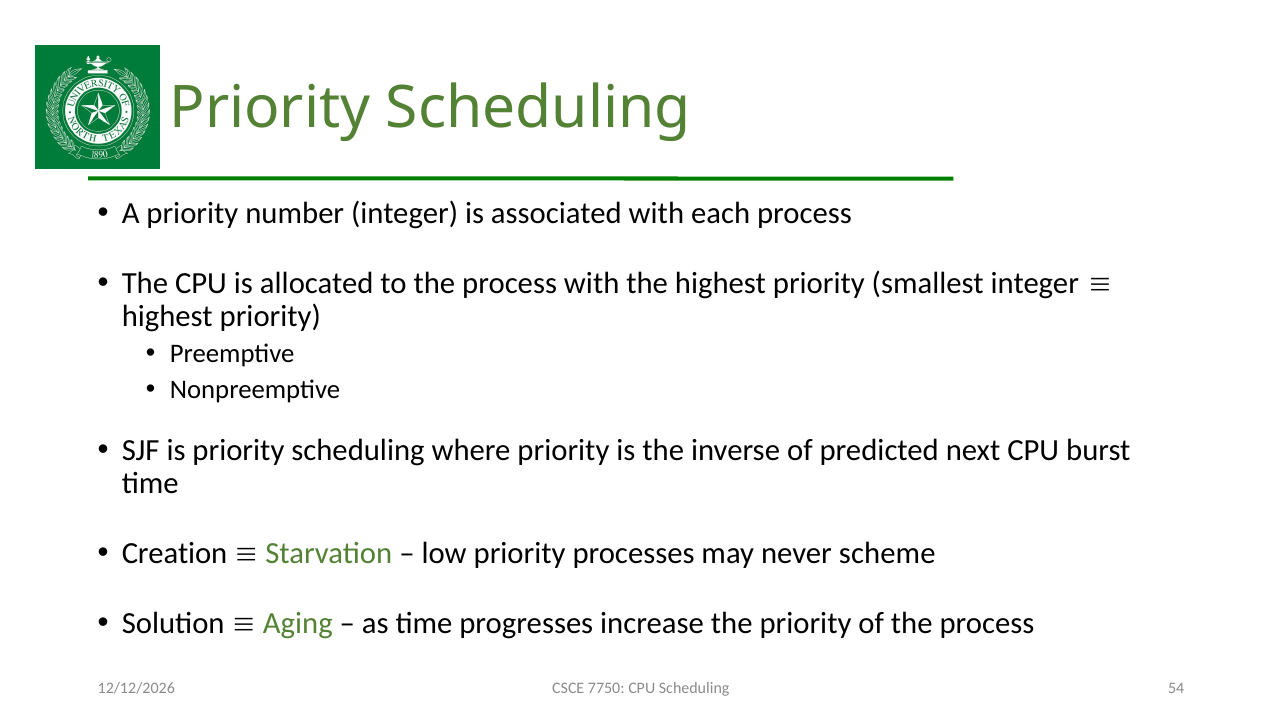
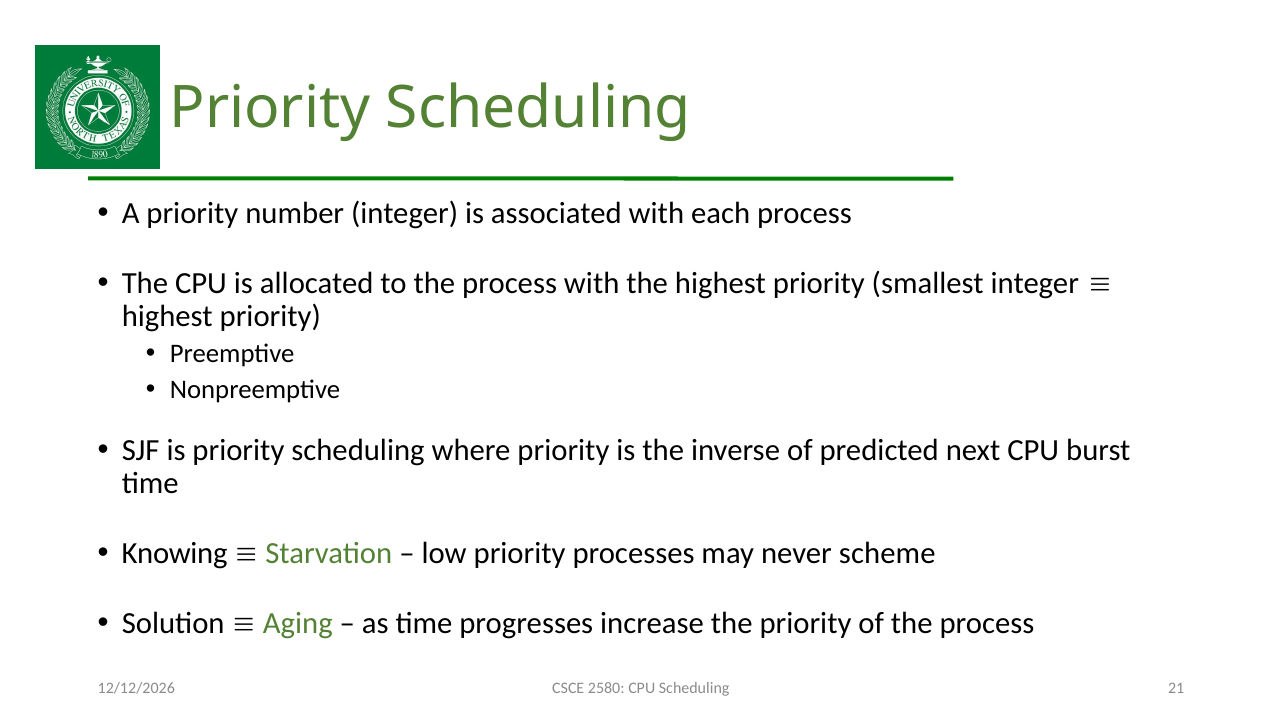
Creation: Creation -> Knowing (175, 554)
7750: 7750 -> 2580 (606, 689)
54: 54 -> 21 (1176, 689)
